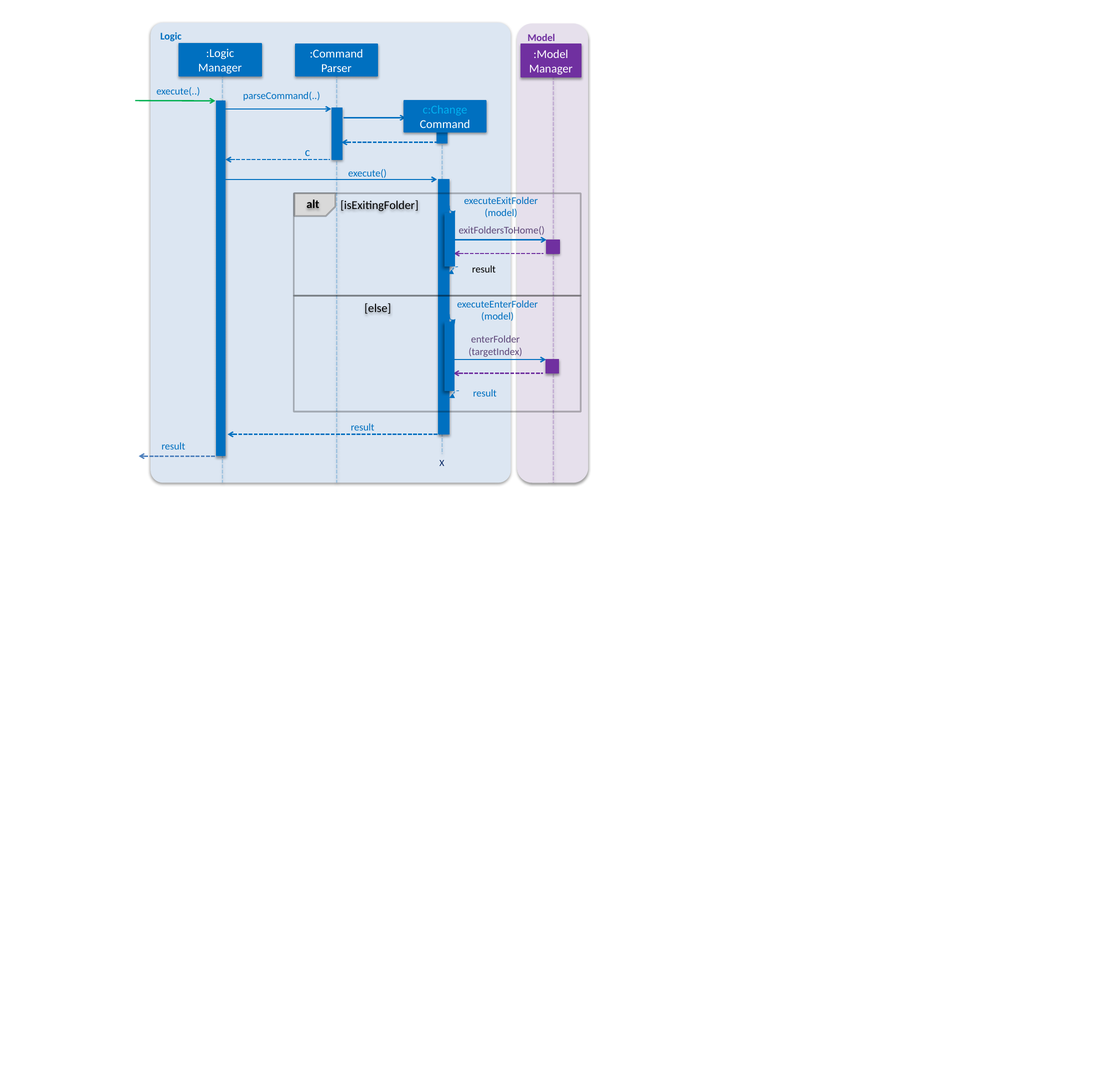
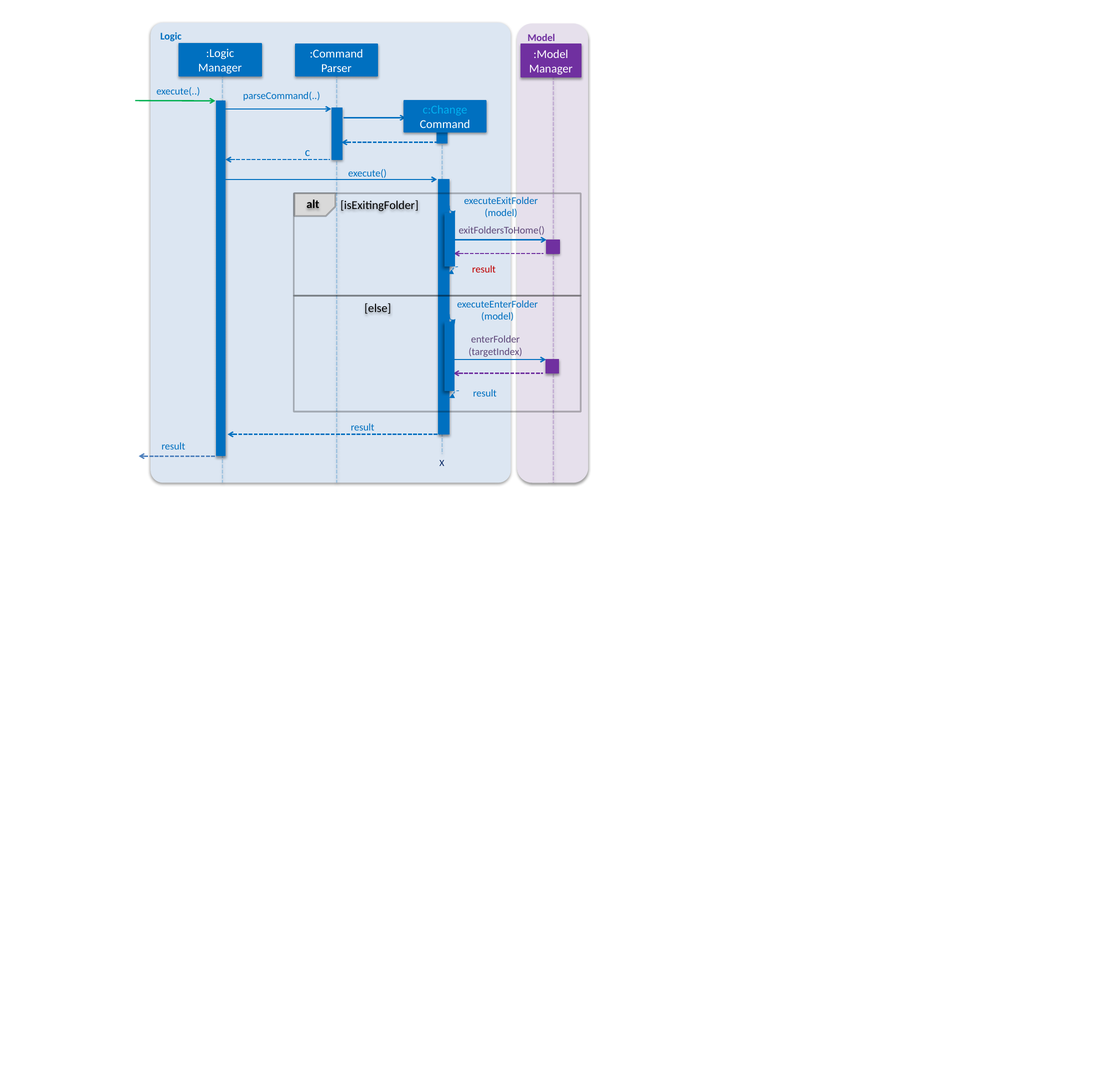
result colour: black -> red (484, 269)
